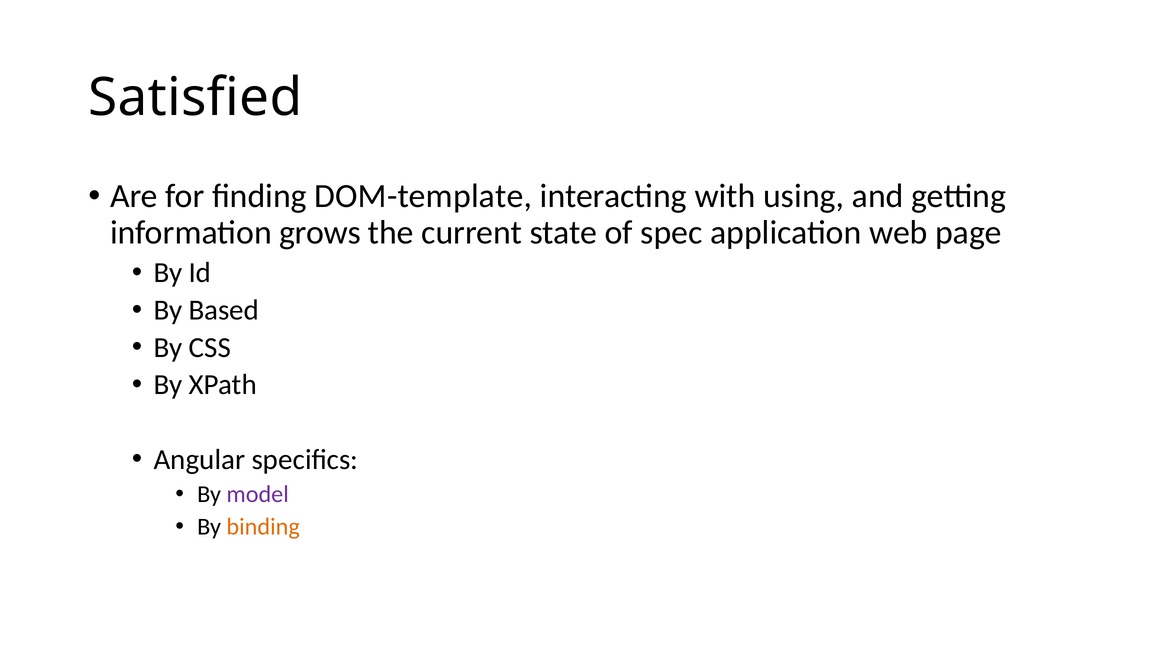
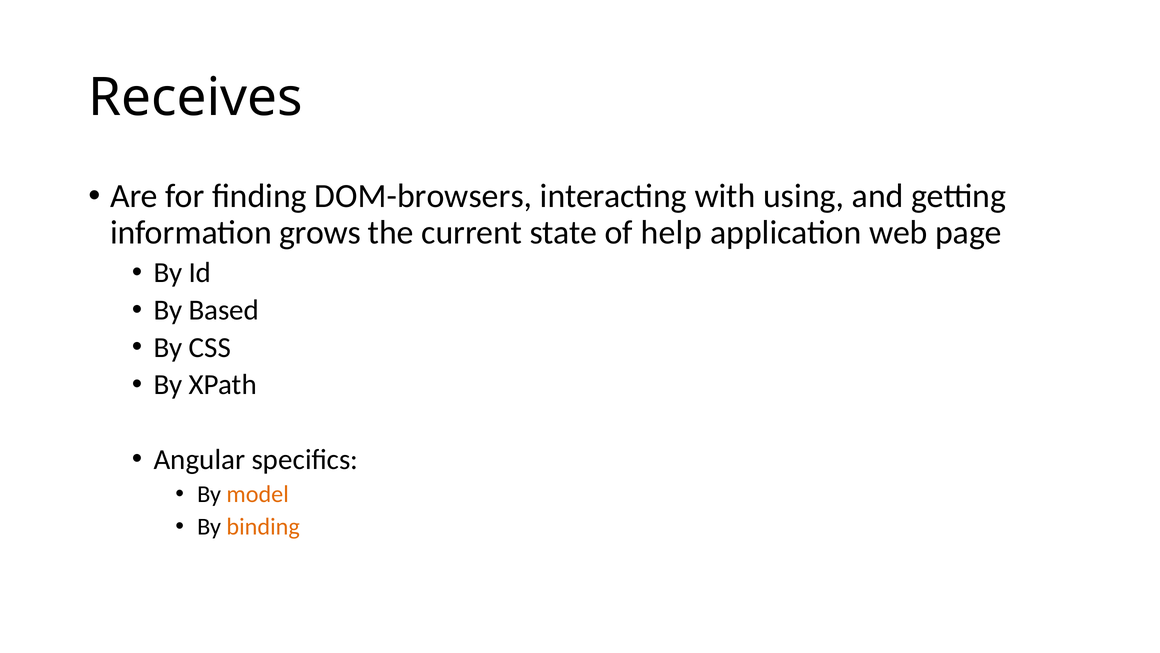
Satisfied: Satisfied -> Receives (196, 97)
DOM-template: DOM-template -> DOM-browsers (423, 196)
spec: spec -> help (671, 233)
model colour: purple -> orange (258, 494)
